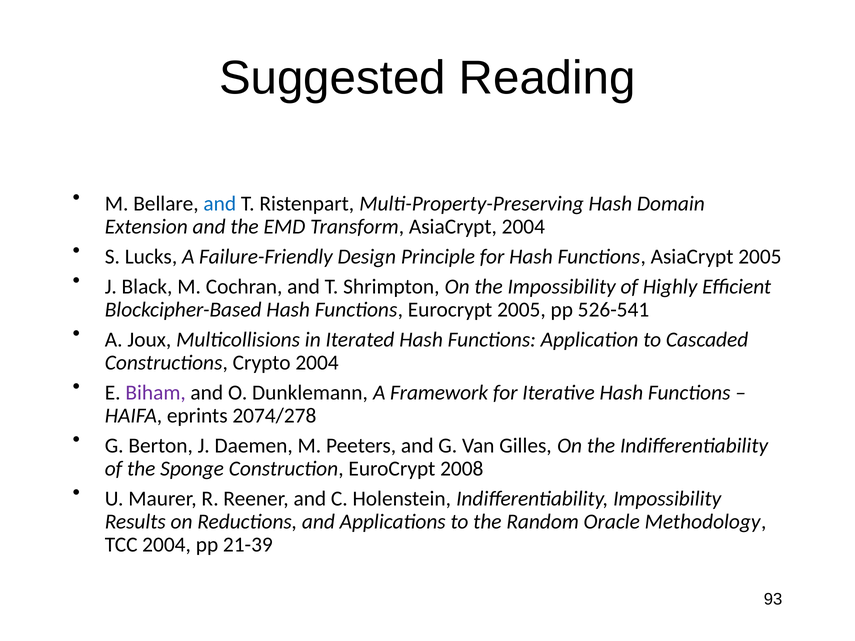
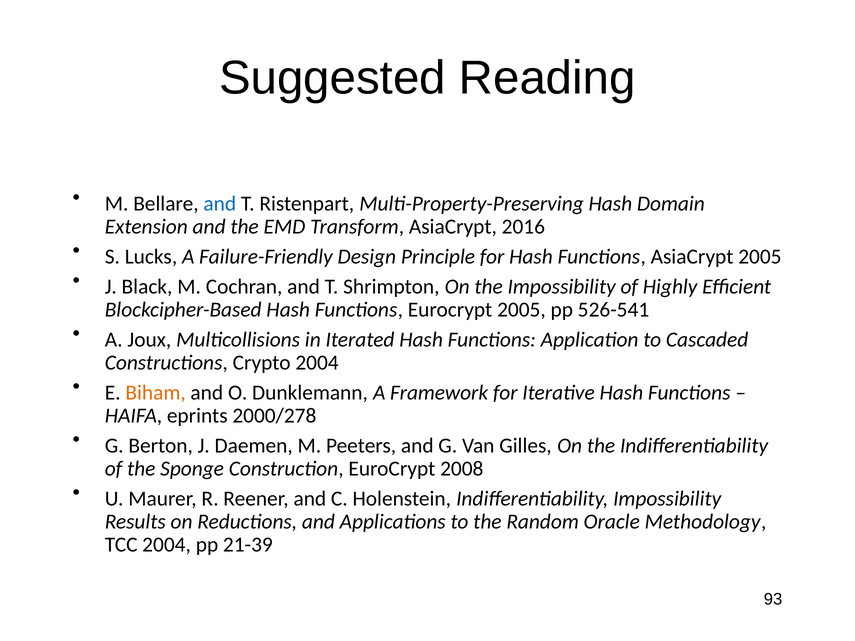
AsiaCrypt 2004: 2004 -> 2016 (523, 227)
Biham colour: purple -> orange (156, 393)
2074/278: 2074/278 -> 2000/278 (274, 416)
